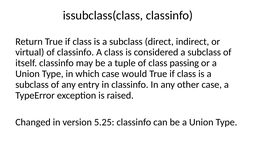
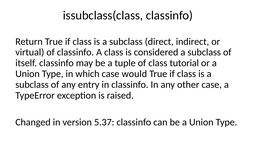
passing: passing -> tutorial (184, 63)
5.25: 5.25 -> 5.37 (104, 122)
